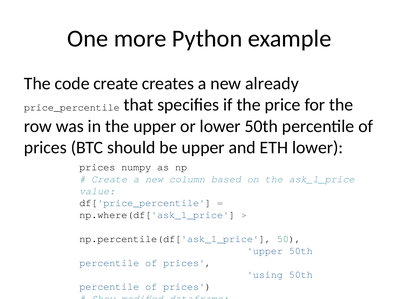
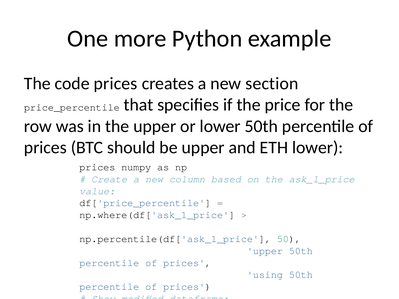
code create: create -> prices (116, 84)
already: already -> section (272, 84)
